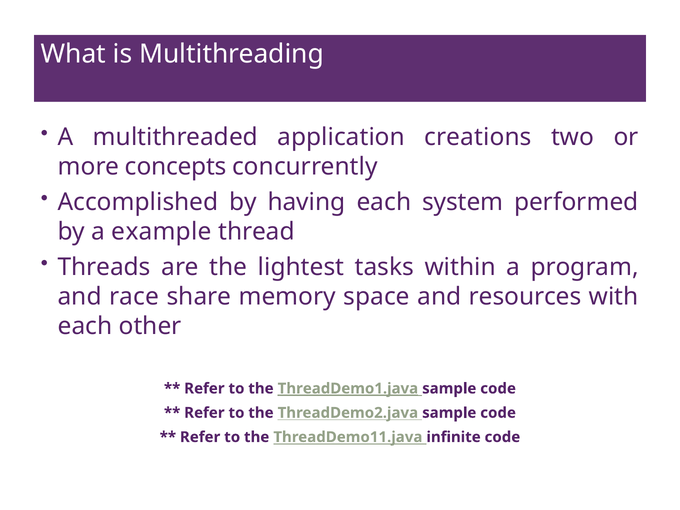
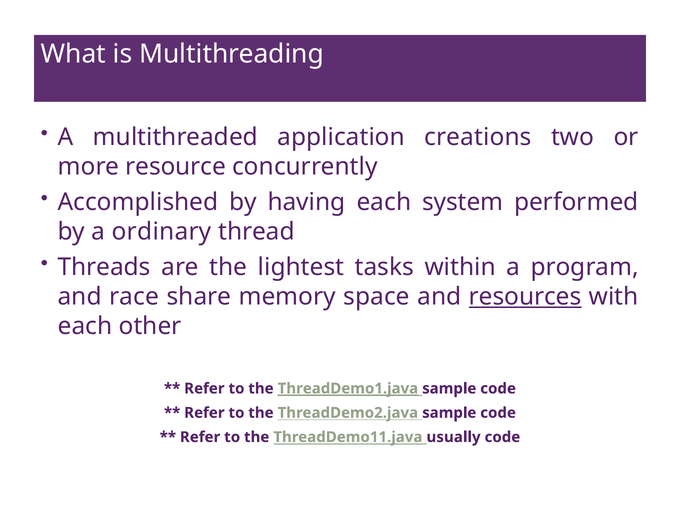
concepts: concepts -> resource (176, 167)
example: example -> ordinary (162, 232)
resources underline: none -> present (525, 297)
infinite: infinite -> usually (454, 437)
